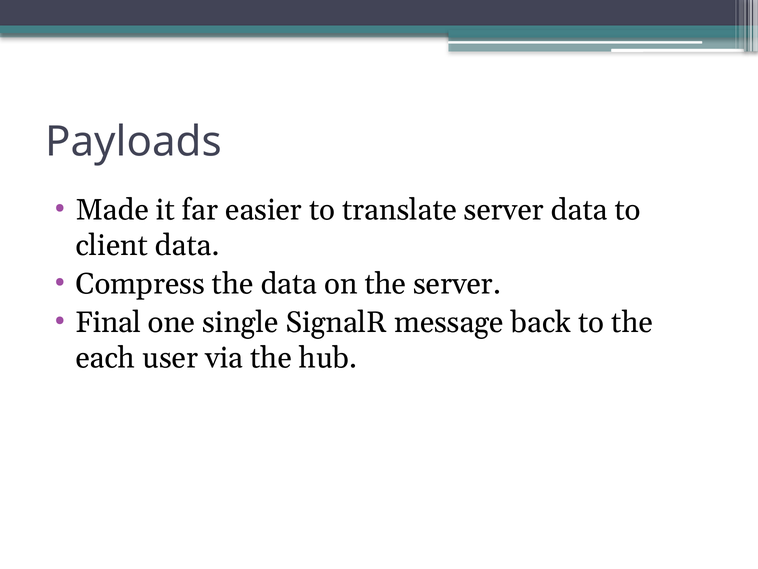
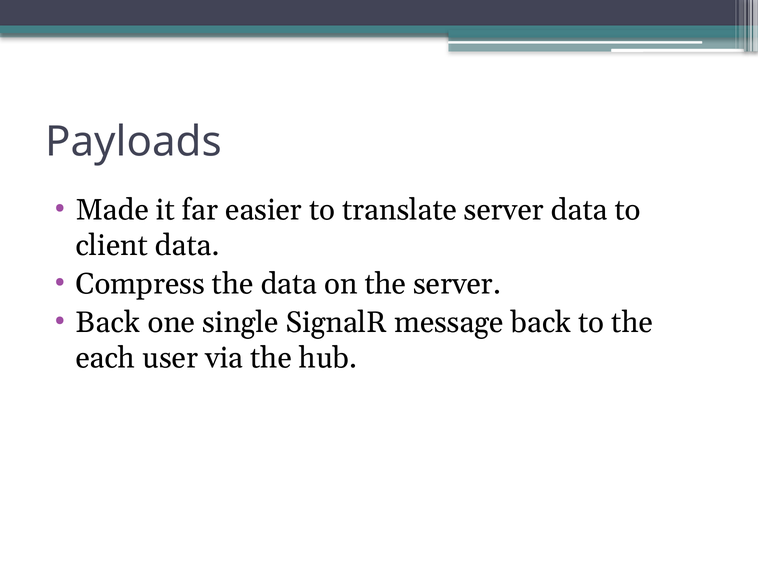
Final: Final -> Back (108, 322)
